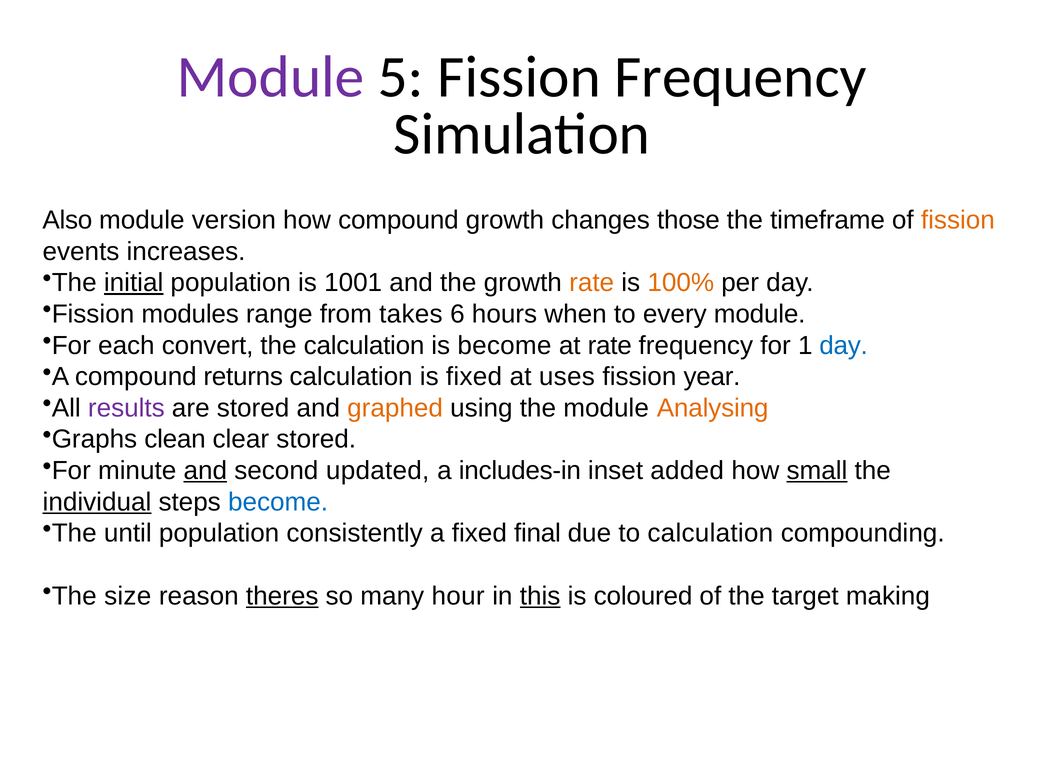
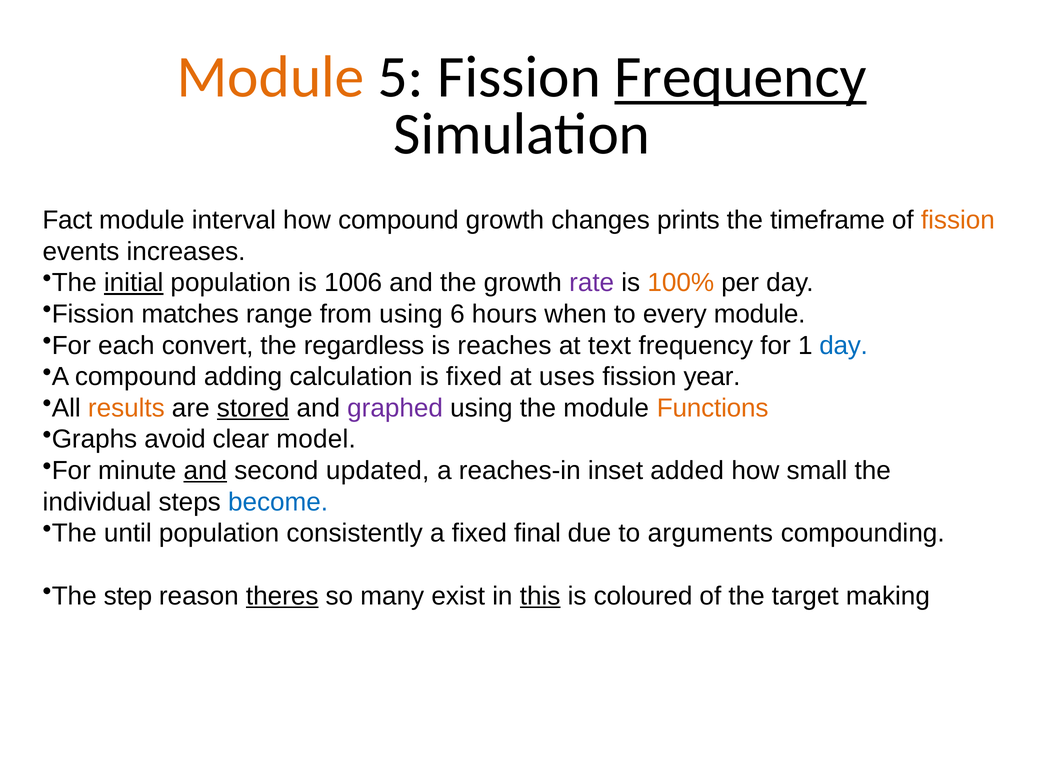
Module colour: purple -> orange (271, 77)
Frequency underline: none -> present (740, 77)
Also: Also -> Fact (67, 220)
version: version -> interval (234, 220)
those: those -> prints (688, 220)
1001: 1001 -> 1006 (353, 283)
rate colour: orange -> purple (592, 283)
modules: modules -> matches (190, 314)
from takes: takes -> using (411, 314)
the calculation: calculation -> regardless (364, 345)
is become: become -> reaches (504, 345)
at rate: rate -> text (609, 345)
returns: returns -> adding (243, 377)
results colour: purple -> orange (126, 408)
stored underline: none -> present (253, 408)
graphed colour: orange -> purple (395, 408)
Analysing: Analysing -> Functions (713, 408)
clean: clean -> avoid (175, 439)
clear stored: stored -> model (316, 439)
includes-in: includes-in -> reaches-in (520, 471)
small underline: present -> none (817, 471)
individual underline: present -> none (97, 502)
to calculation: calculation -> arguments (710, 533)
size: size -> step (128, 596)
hour: hour -> exist (458, 596)
